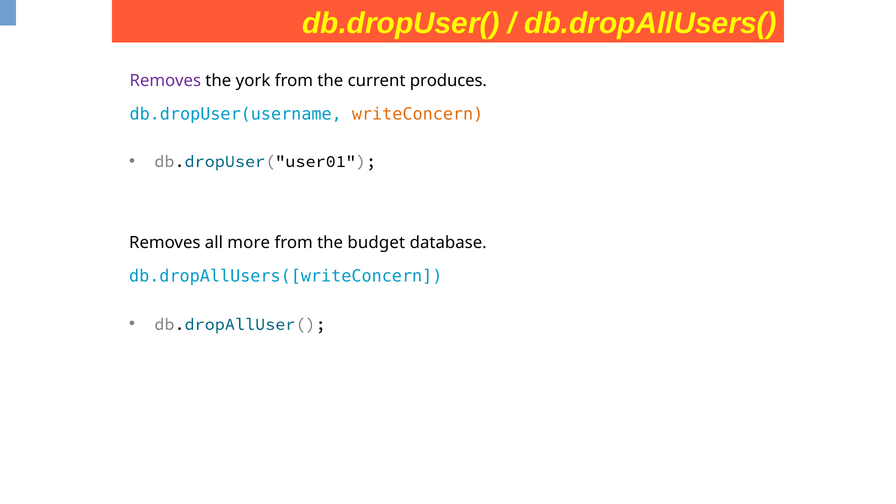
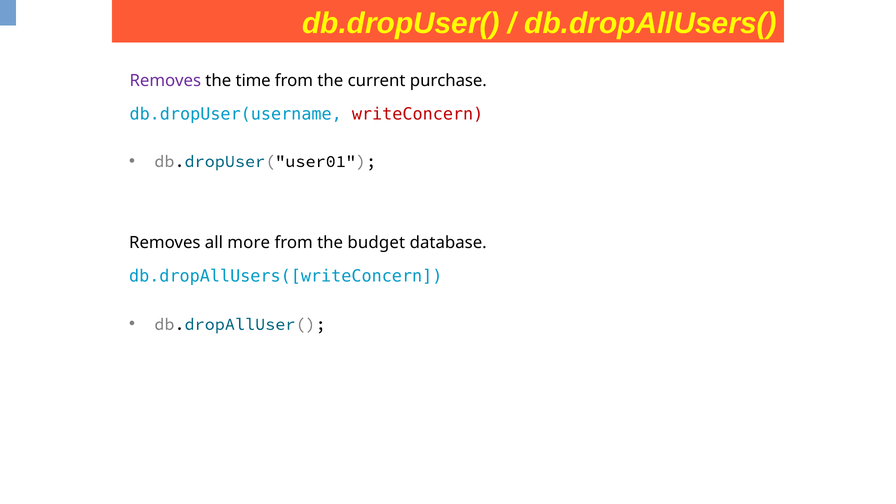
york: york -> time (253, 81)
produces: produces -> purchase (448, 81)
writeConcern colour: orange -> red (418, 114)
